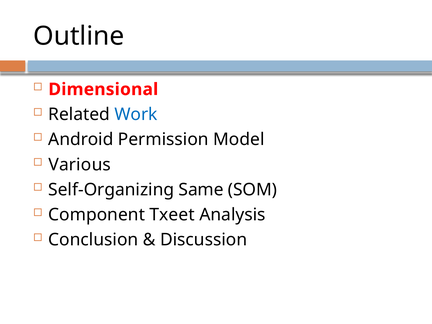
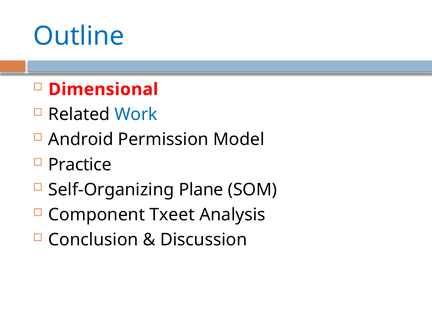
Outline colour: black -> blue (79, 36)
Various: Various -> Practice (80, 165)
Same: Same -> Plane (201, 190)
